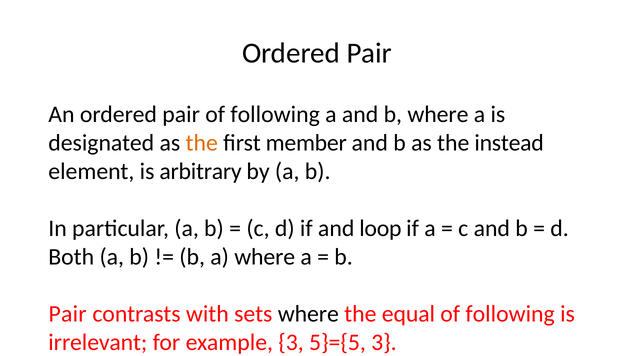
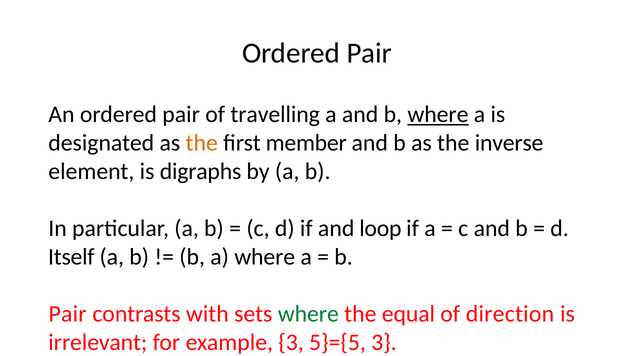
pair of following: following -> travelling (275, 115)
where underline: none -> present (438, 115)
instead: instead -> inverse (509, 143)
arbitrary: arbitrary -> digraphs (201, 172)
Both: Both -> Itself (71, 257)
where colour: black -> green (308, 315)
following: following -> direction (510, 315)
